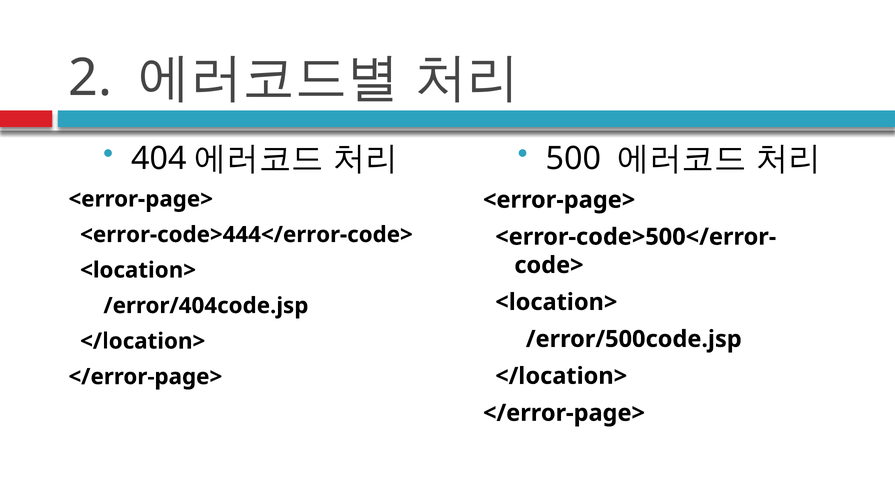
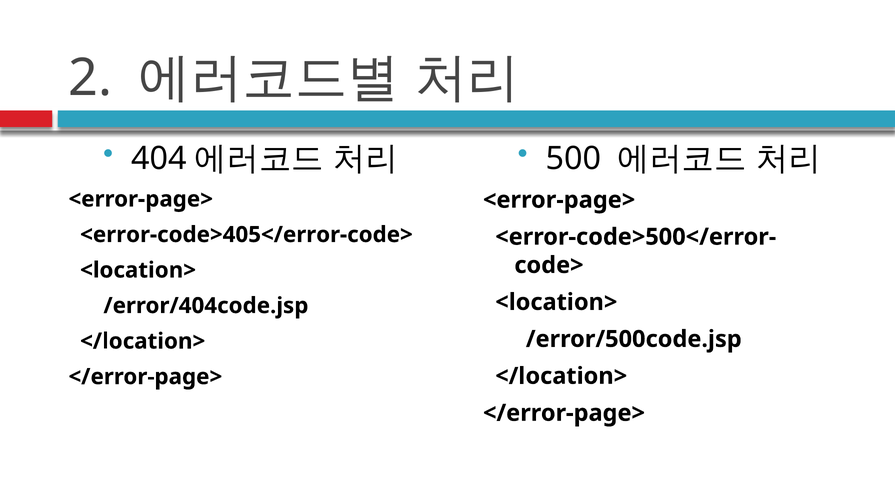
<error-code>444</error-code>: <error-code>444</error-code> -> <error-code>405</error-code> (246, 235)
